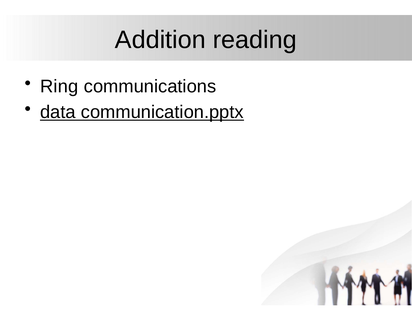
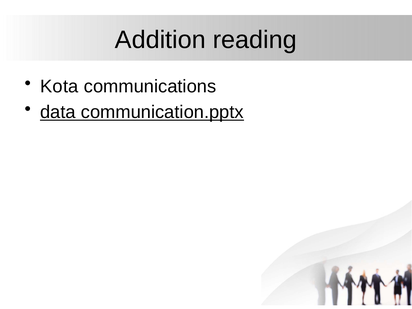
Ring: Ring -> Kota (59, 86)
